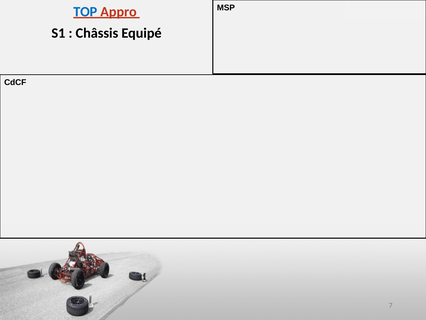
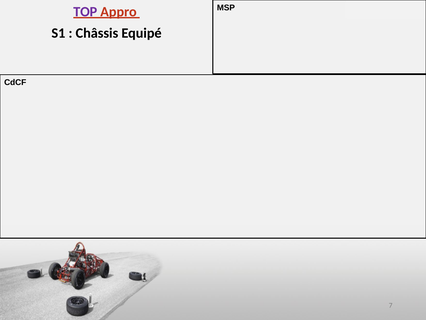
TOP colour: blue -> purple (85, 12)
